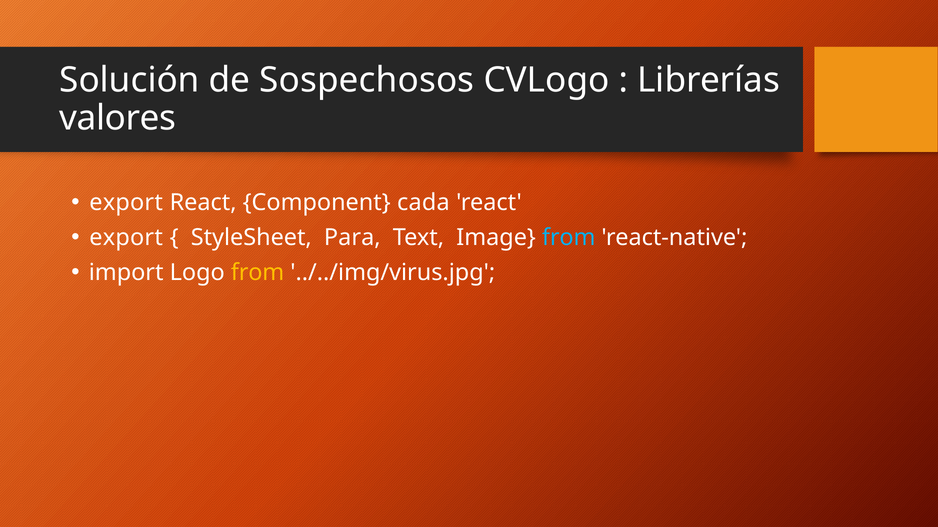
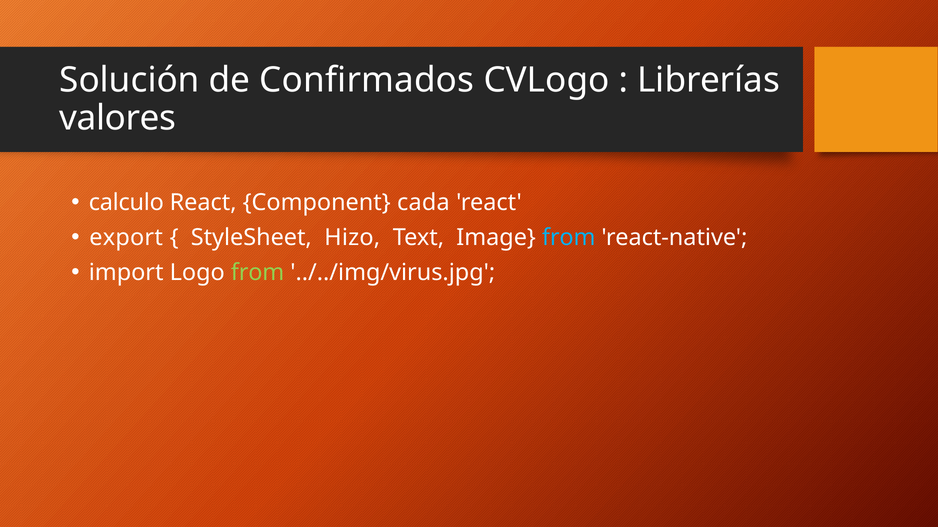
Sospechosos: Sospechosos -> Confirmados (367, 80)
export: export -> calculo (126, 203)
Para: Para -> Hizo (352, 238)
from colour: yellow -> light green (258, 273)
